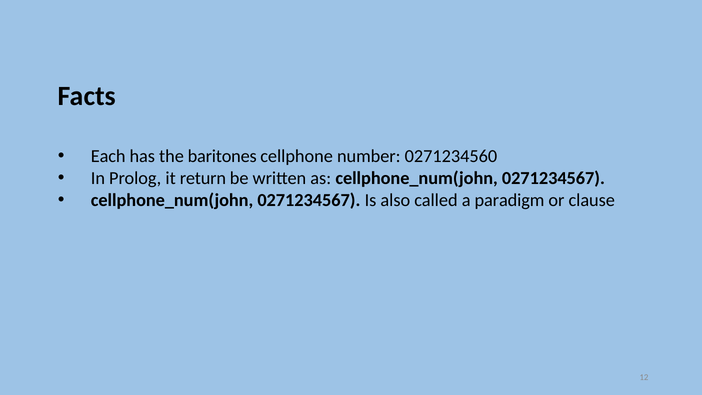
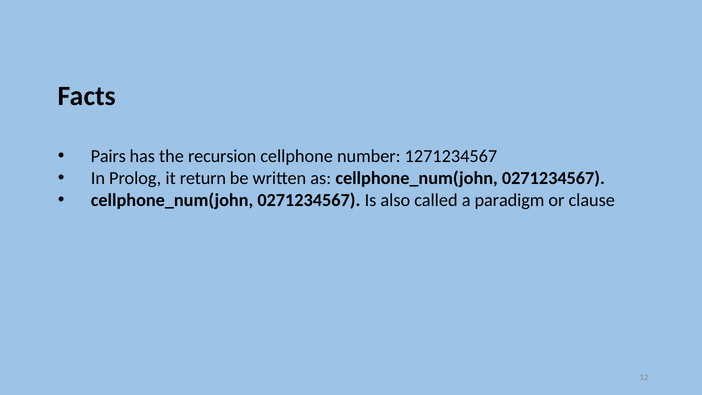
Each: Each -> Pairs (108, 156)
baritones: baritones -> recursion (222, 156)
0271234560: 0271234560 -> 1271234567 (451, 156)
